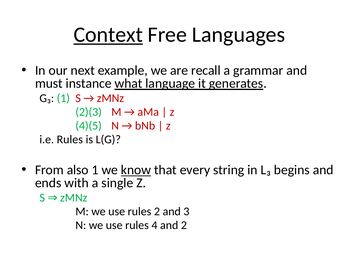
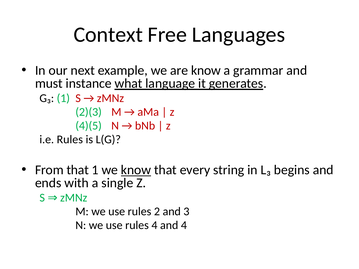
Context underline: present -> none (108, 35)
are recall: recall -> know (206, 71)
From also: also -> that (78, 170)
and 2: 2 -> 4 (184, 225)
